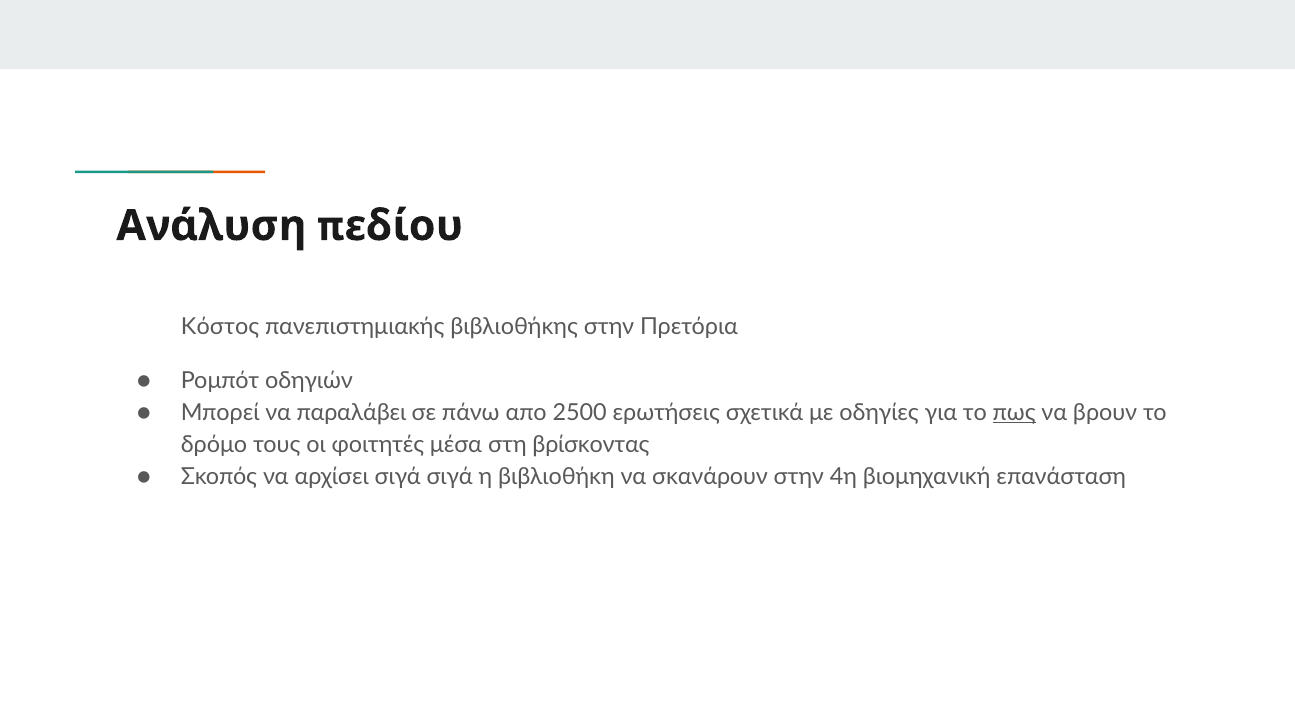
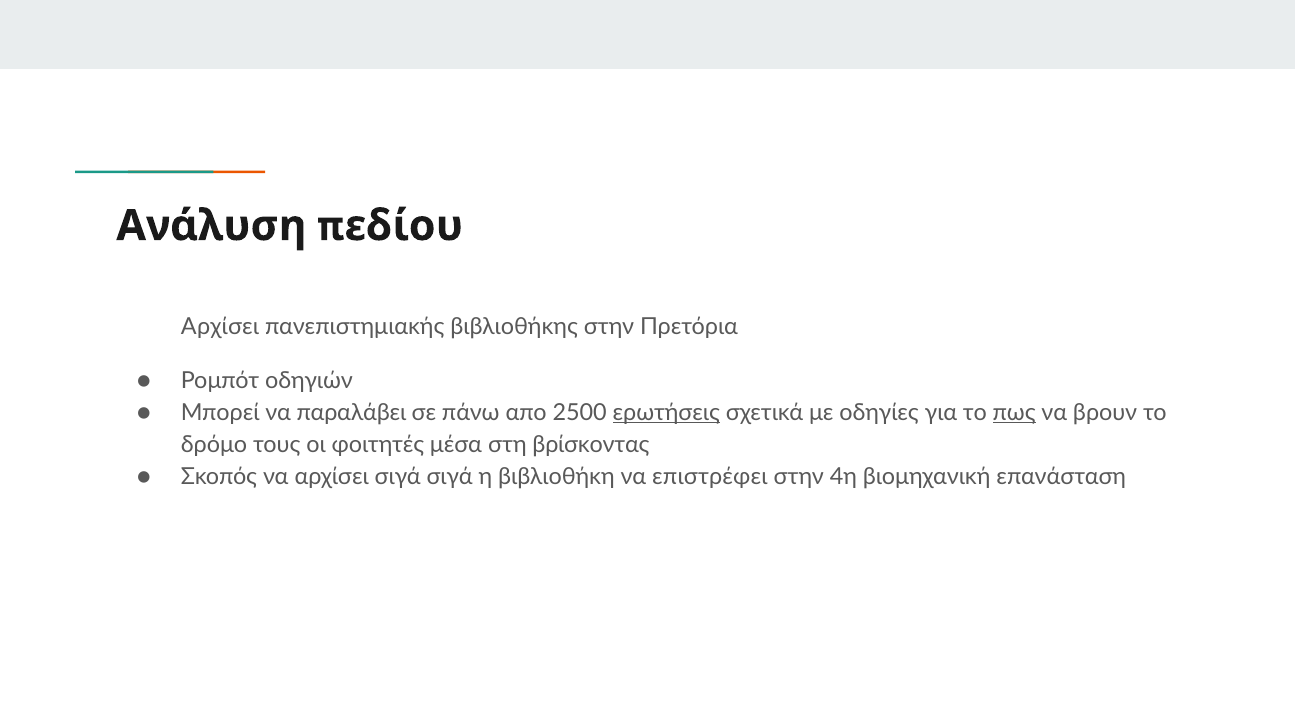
Κόστος: Κόστος -> Αρχίσει (220, 327)
ερωτήσεις underline: none -> present (666, 413)
σκανάρουν: σκανάρουν -> επιστρέφει (710, 477)
